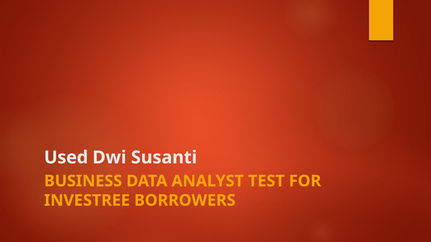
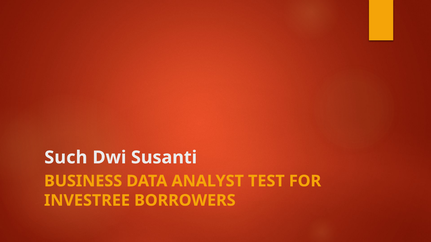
Used: Used -> Such (66, 158)
